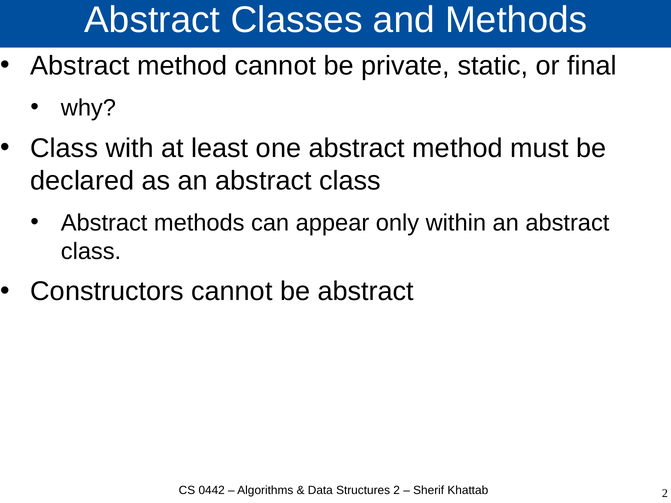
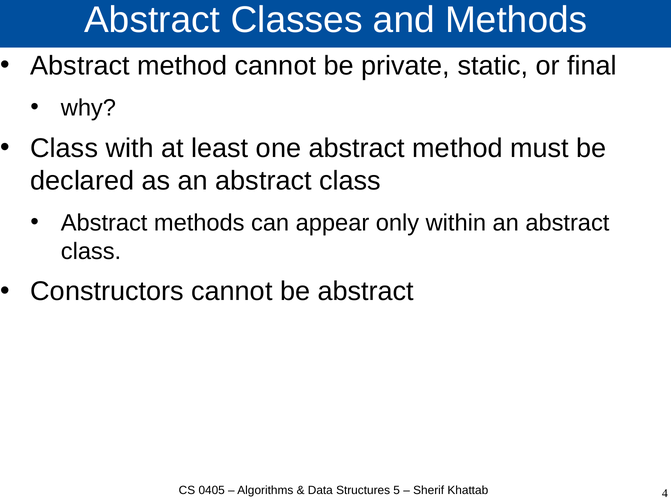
0442: 0442 -> 0405 (212, 490)
Structures 2: 2 -> 5 (397, 490)
Khattab 2: 2 -> 4 (665, 494)
